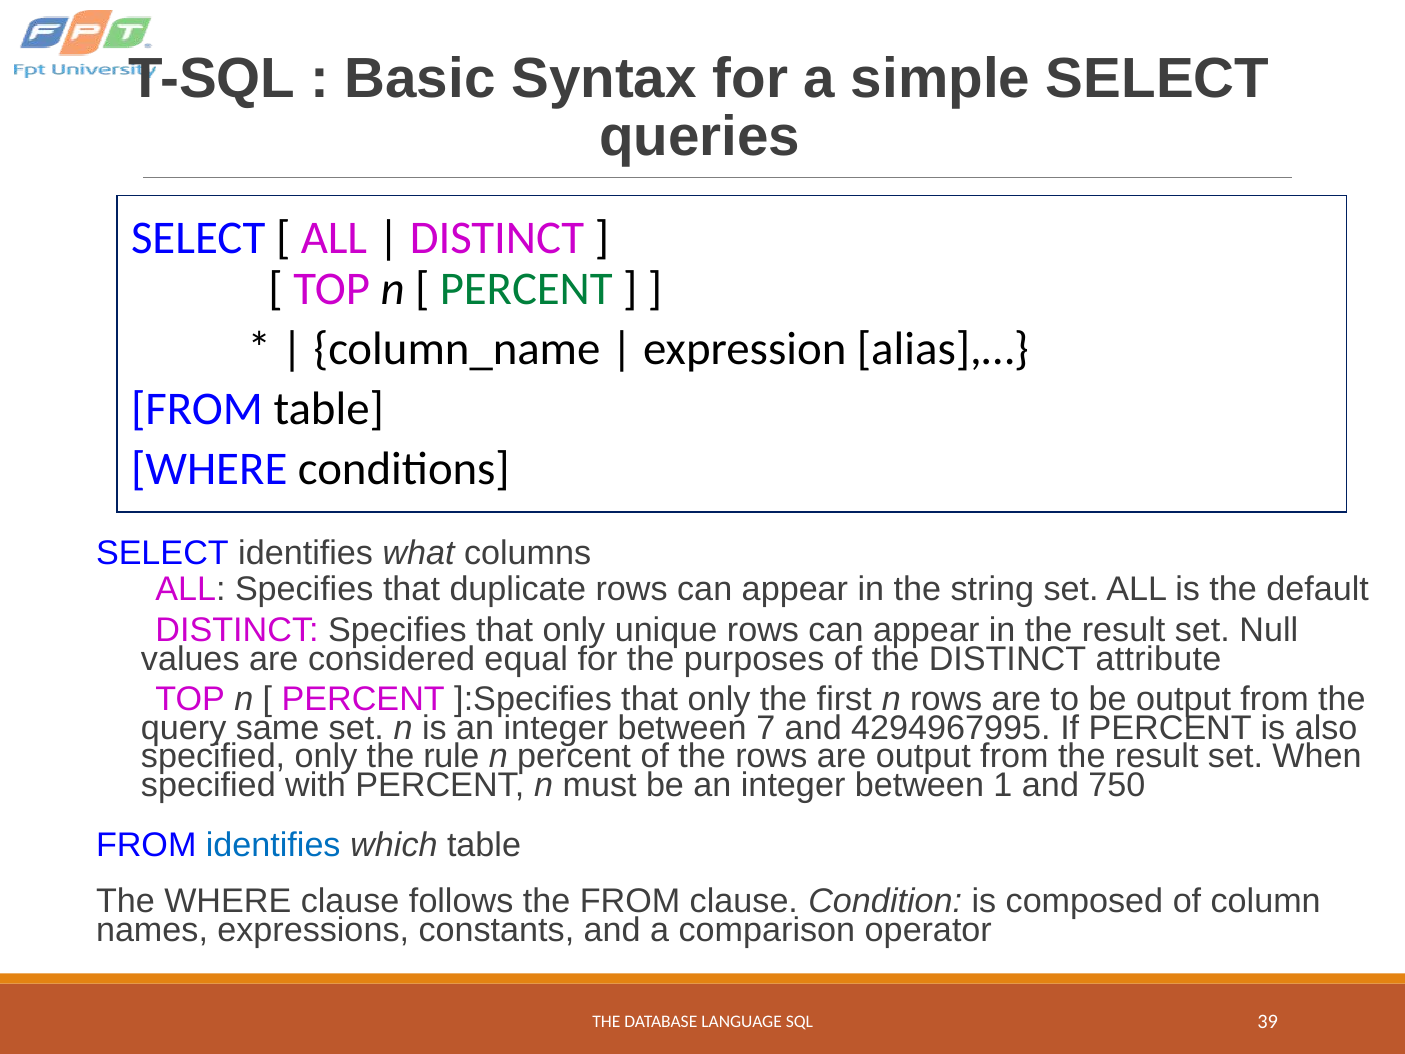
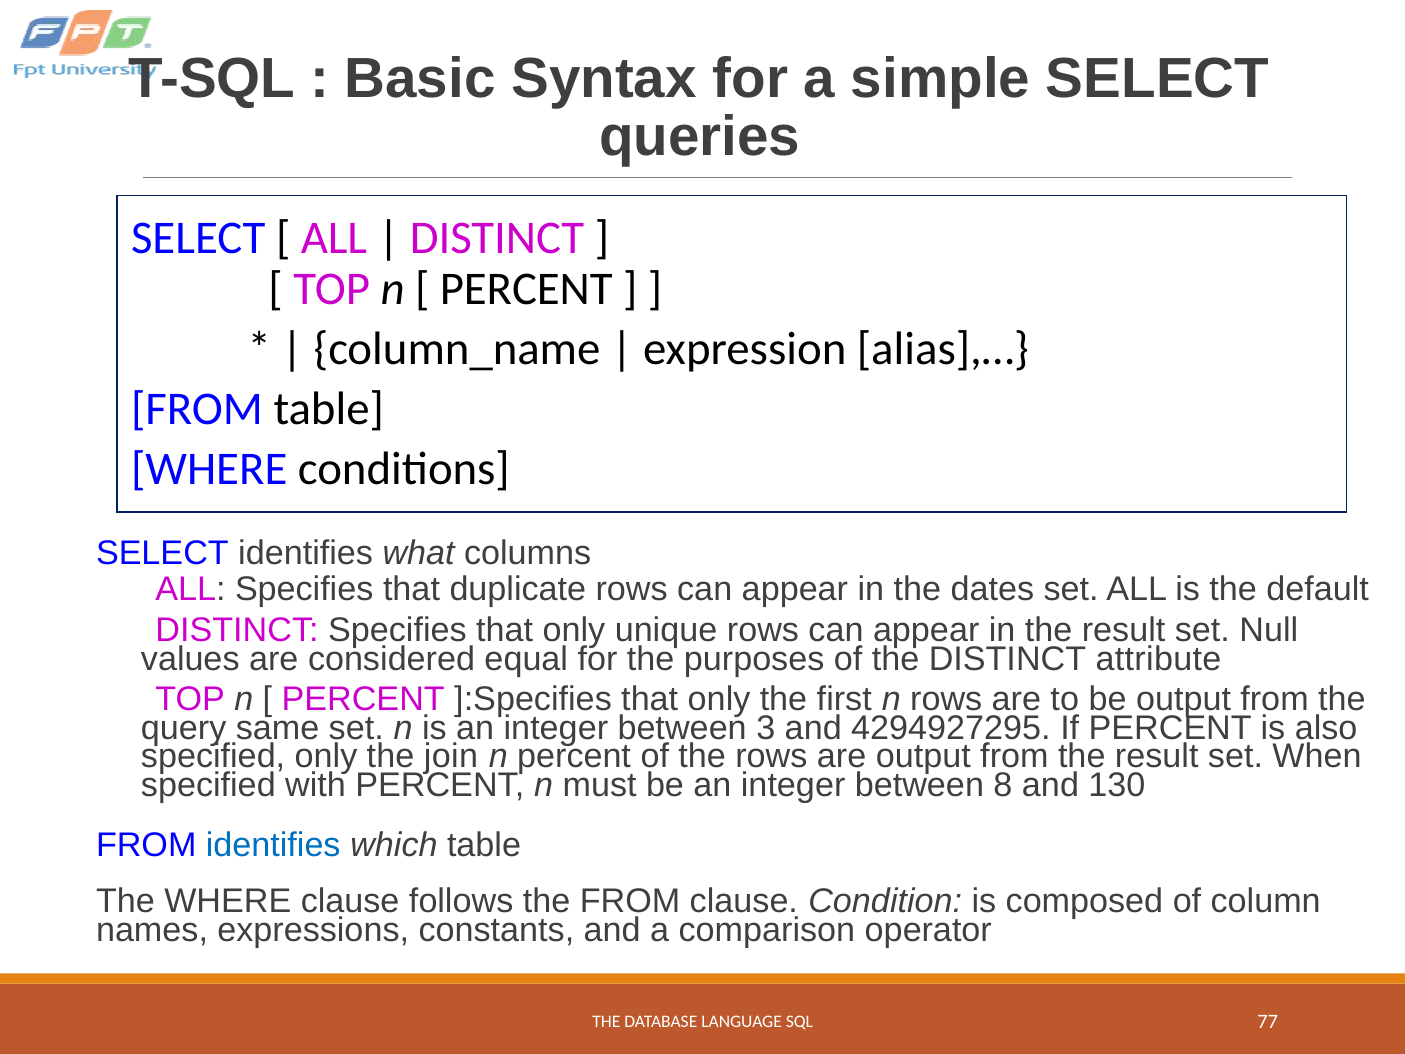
PERCENT colour: green -> black (526, 289)
string: string -> dates (992, 590)
7: 7 -> 3 (766, 728)
4294967995: 4294967995 -> 4294927295 (951, 728)
rule: rule -> join (451, 757)
1: 1 -> 8 (1003, 785)
750: 750 -> 130 (1117, 785)
39: 39 -> 77 (1268, 1022)
